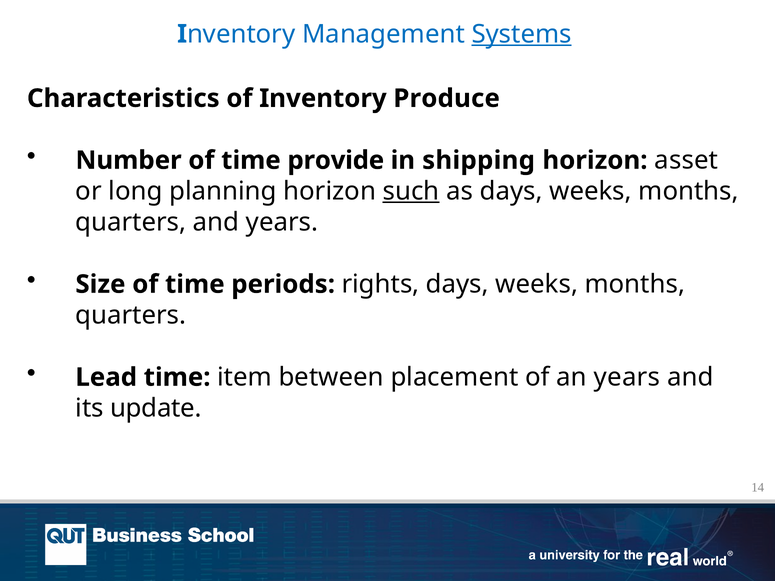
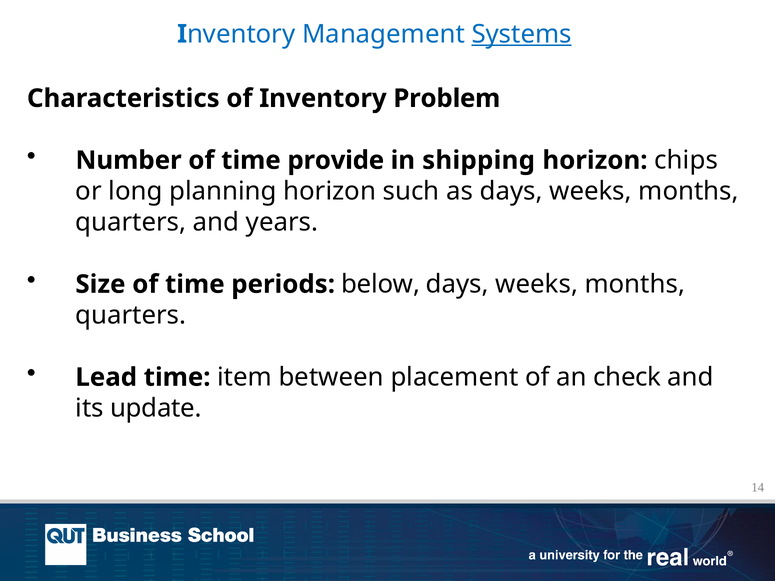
Produce: Produce -> Problem (447, 98)
asset: asset -> chips (686, 160)
such underline: present -> none (411, 191)
rights: rights -> below (381, 284)
an years: years -> check (627, 377)
